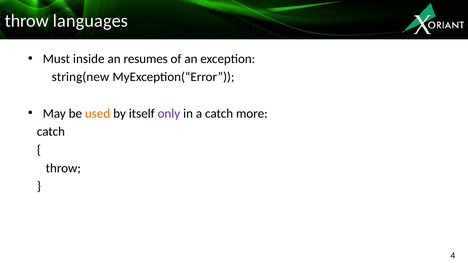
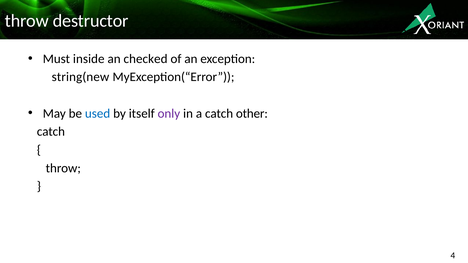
languages: languages -> destructor (91, 21)
resumes: resumes -> checked (146, 59)
used colour: orange -> blue (98, 114)
more: more -> other (252, 114)
